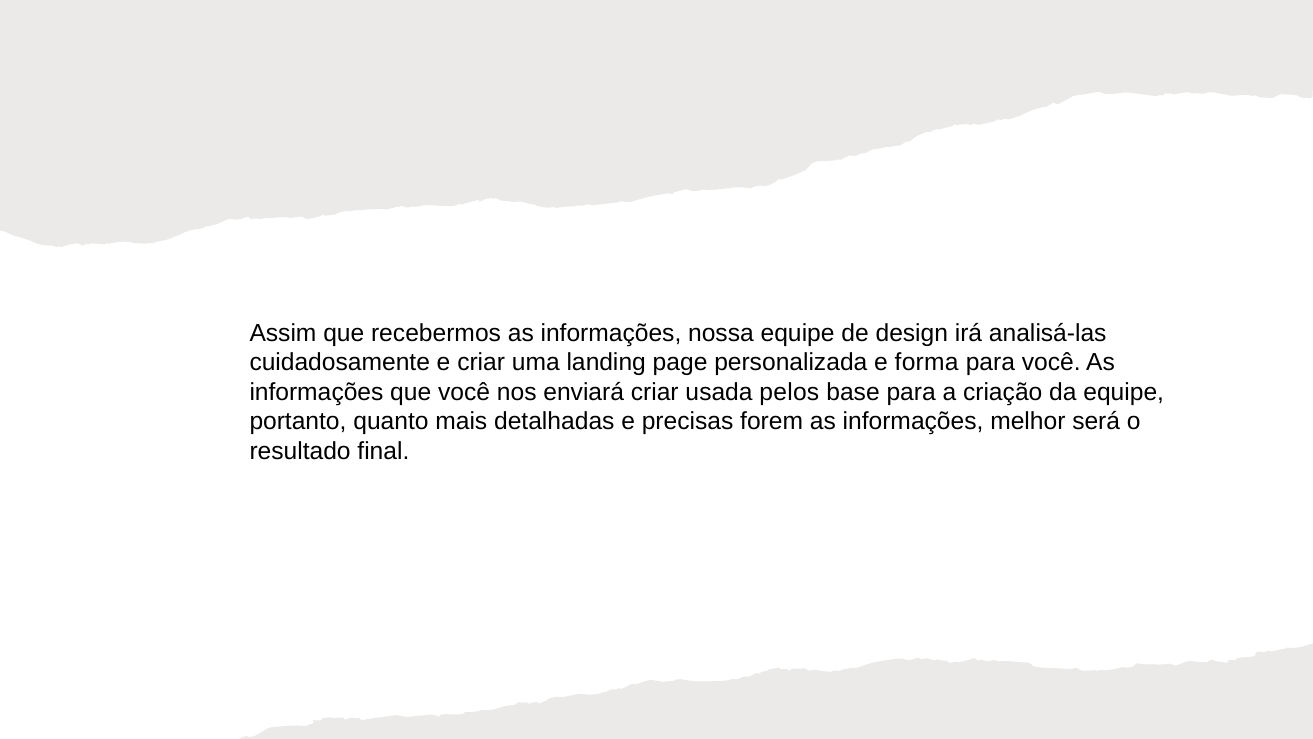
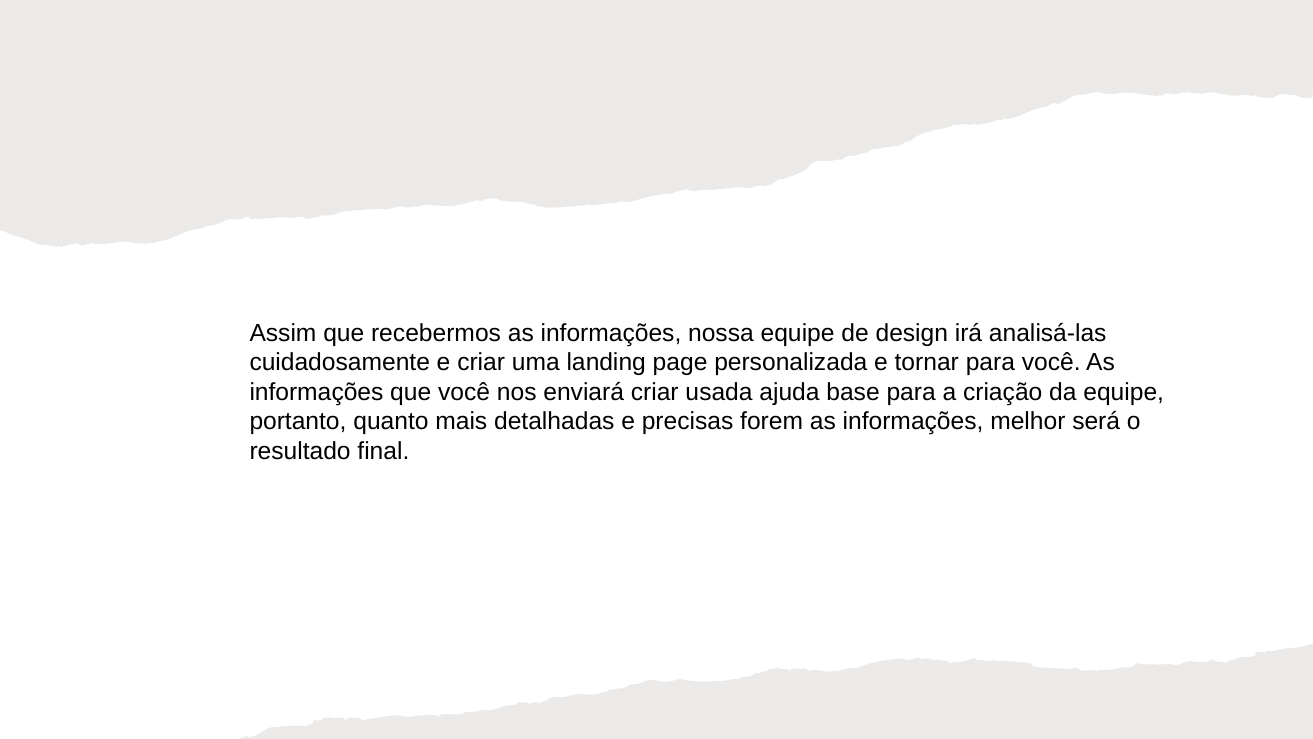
forma: forma -> tornar (927, 362)
pelos: pelos -> ajuda (790, 392)
